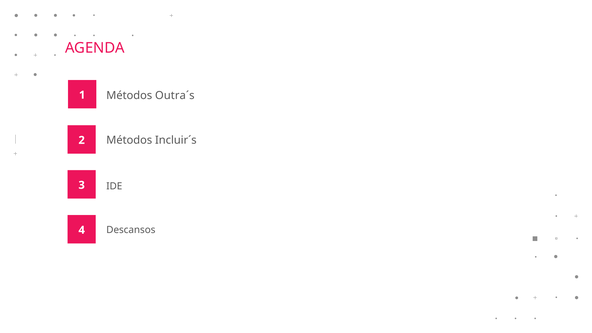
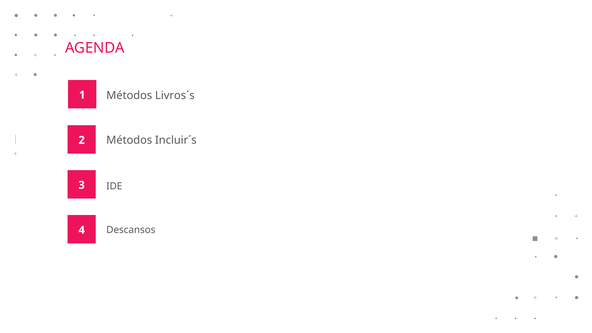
Outra´s: Outra´s -> Livros´s (175, 95)
